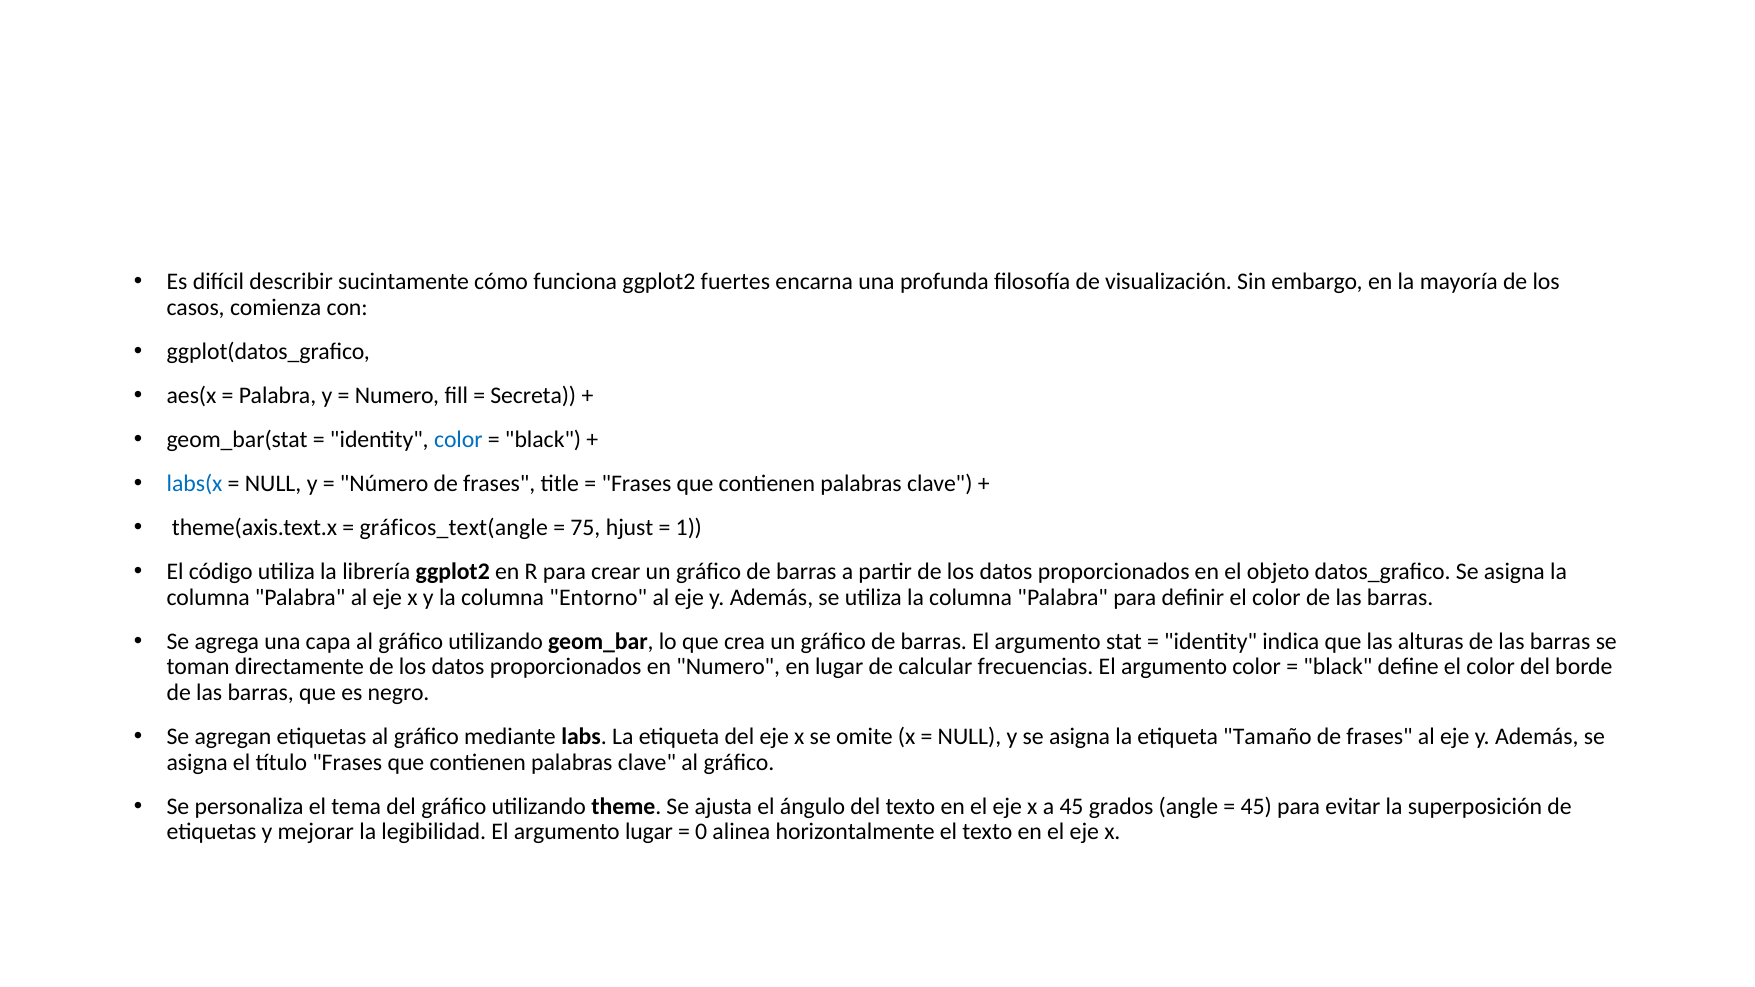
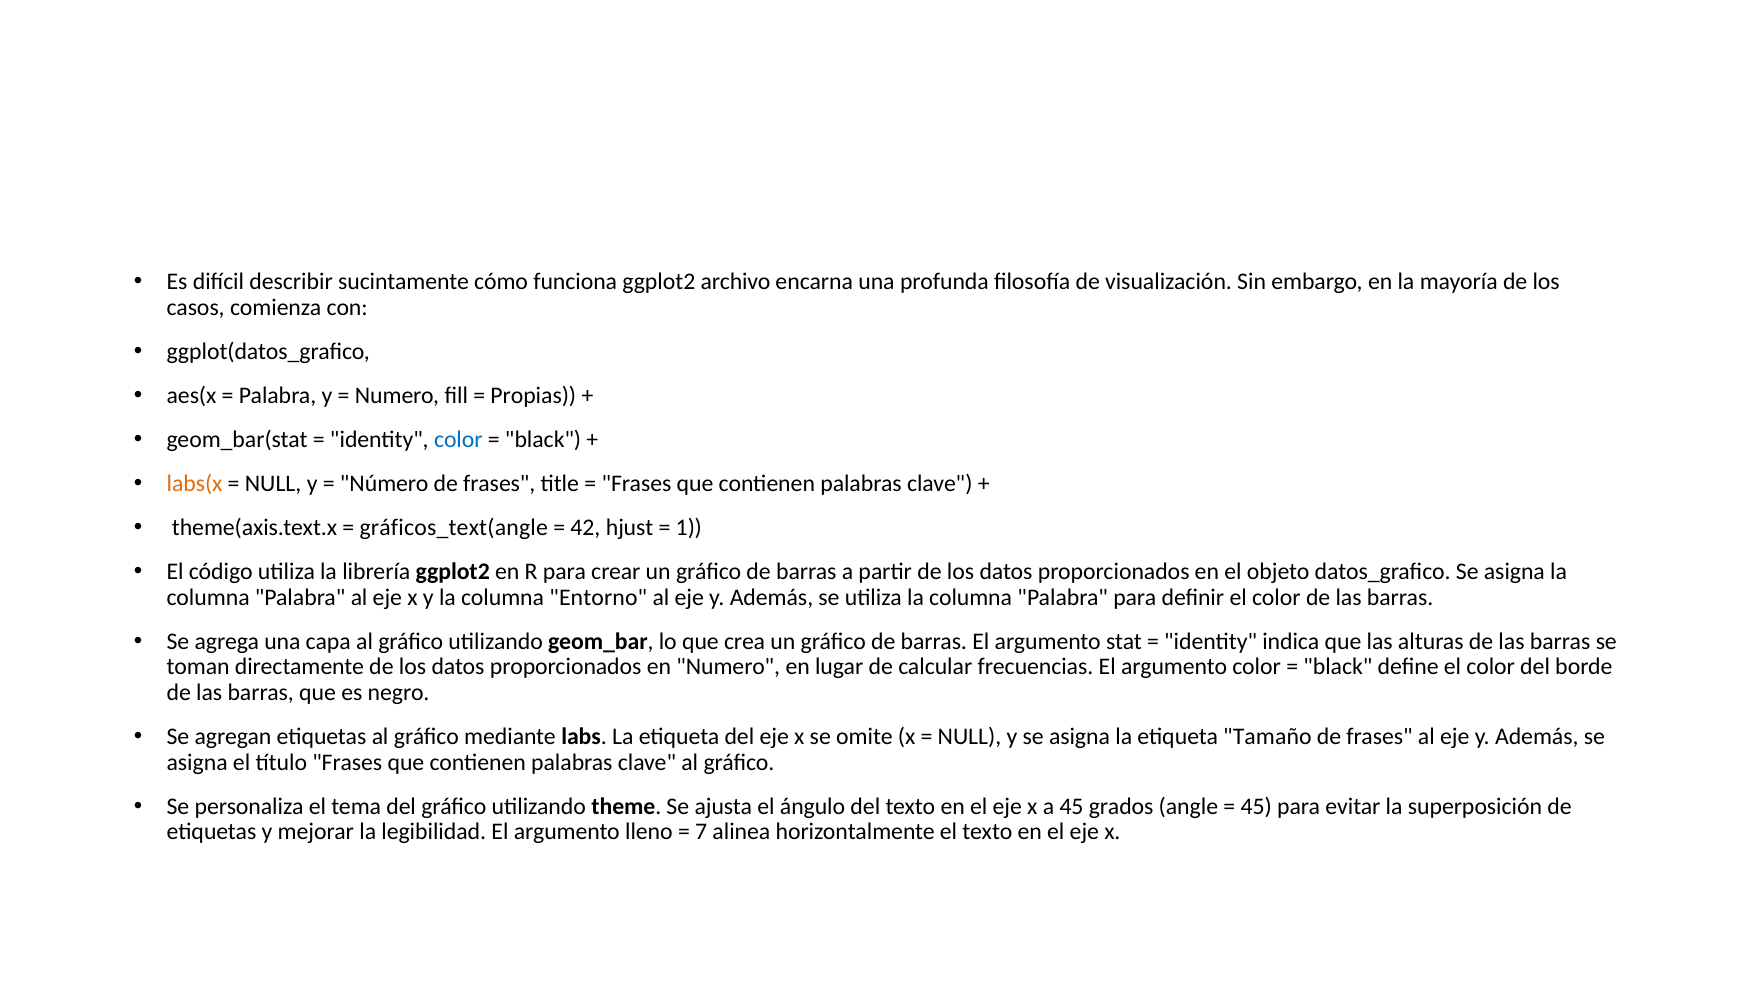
fuertes: fuertes -> archivo (736, 282)
Secreta: Secreta -> Propias (533, 396)
labs(x colour: blue -> orange (195, 484)
75: 75 -> 42 (585, 528)
argumento lugar: lugar -> lleno (649, 832)
0: 0 -> 7 (701, 832)
